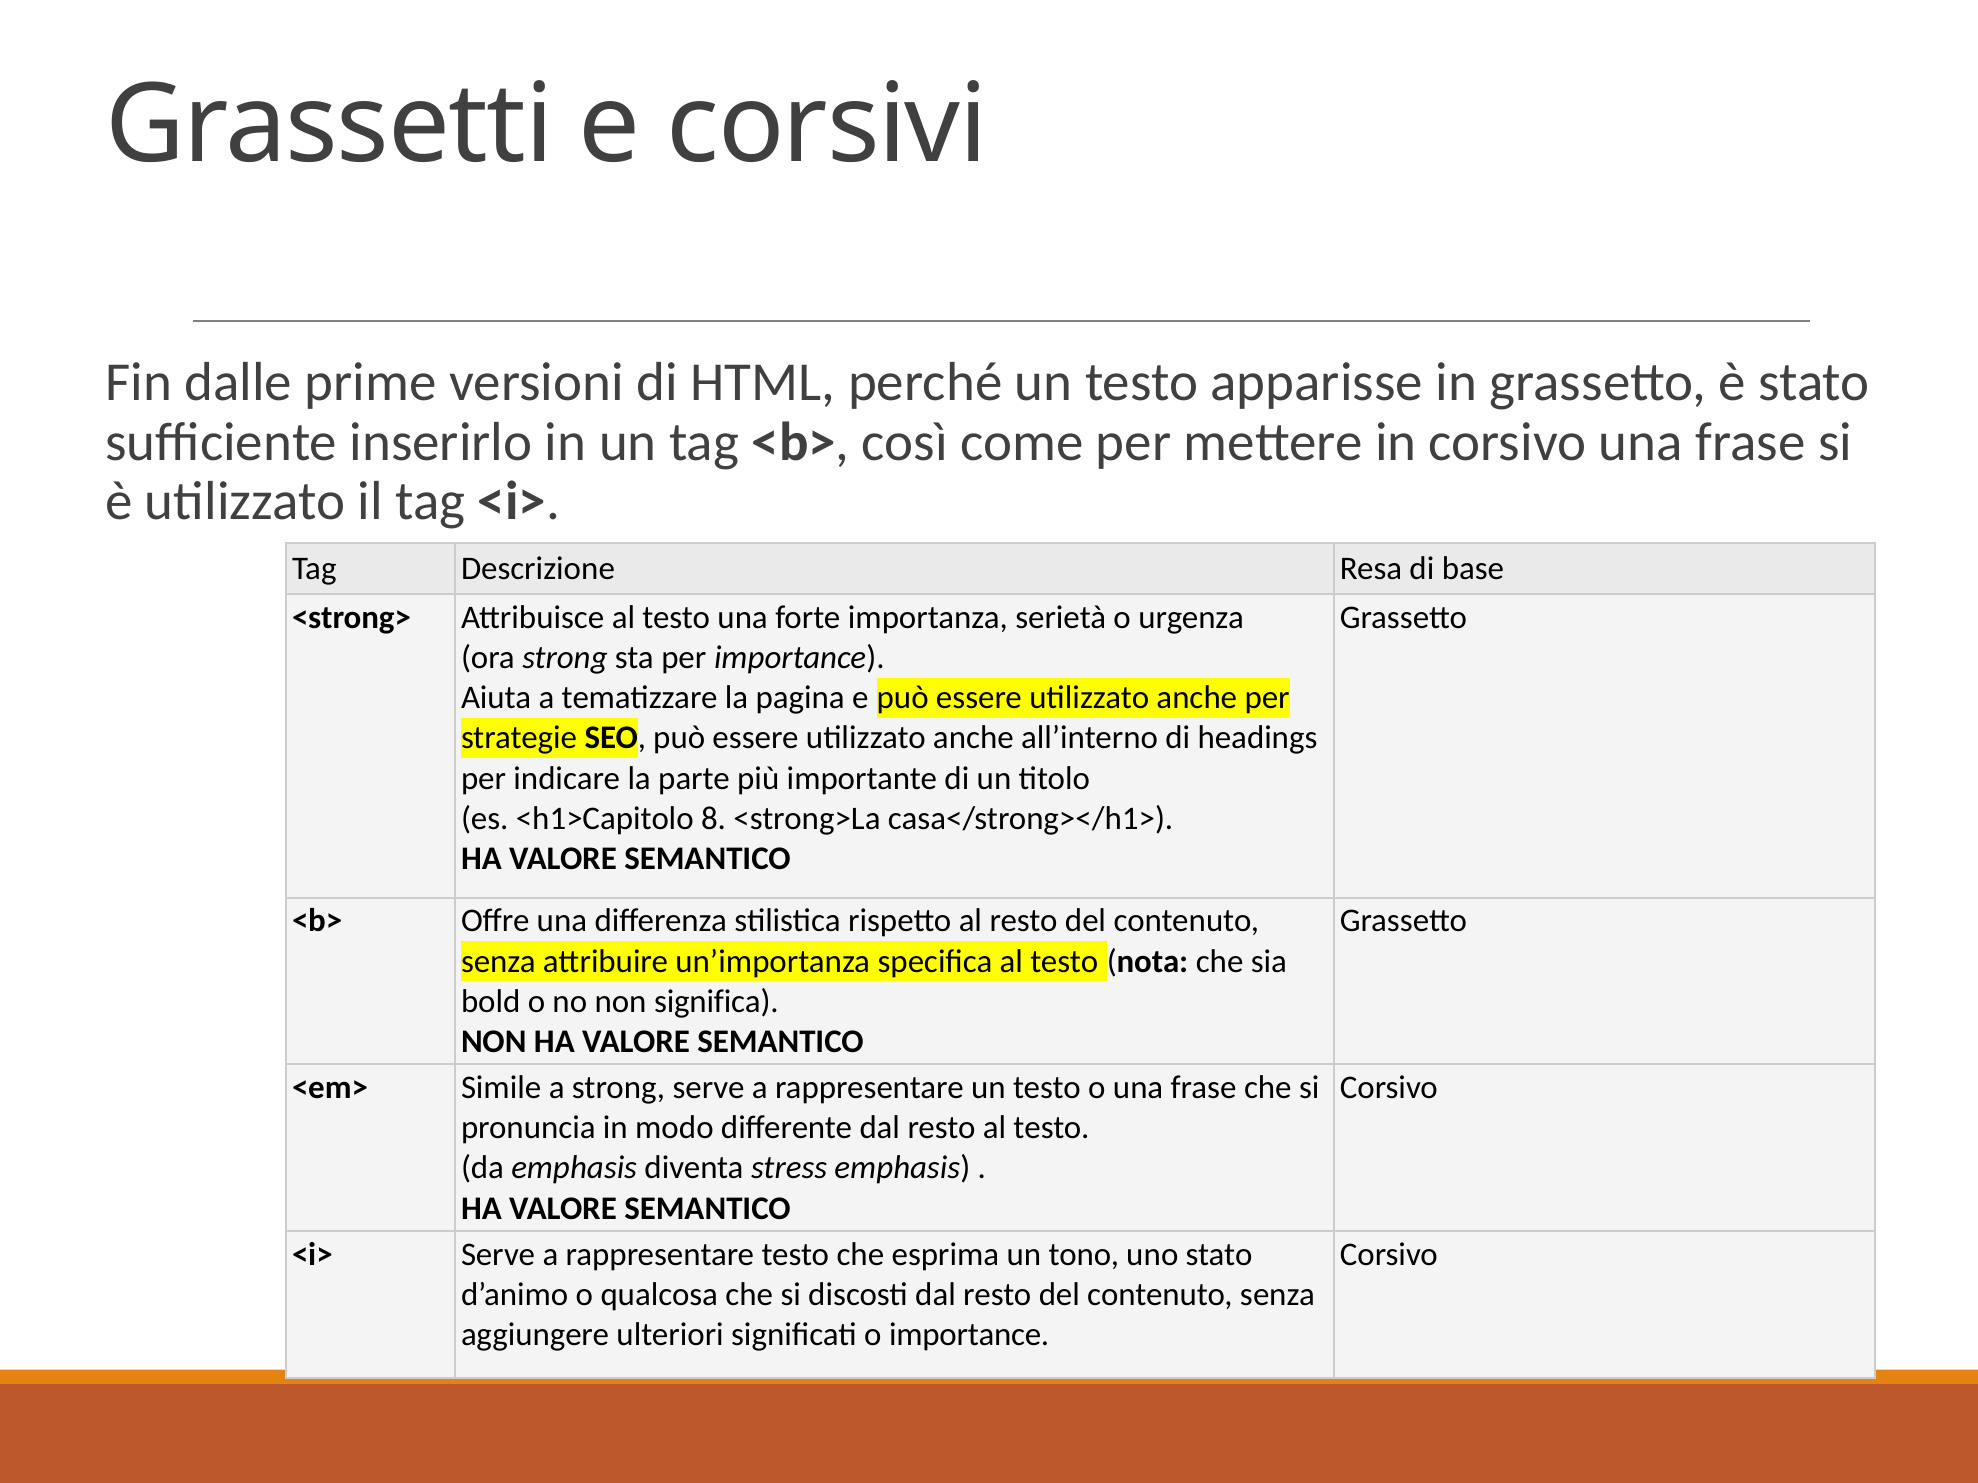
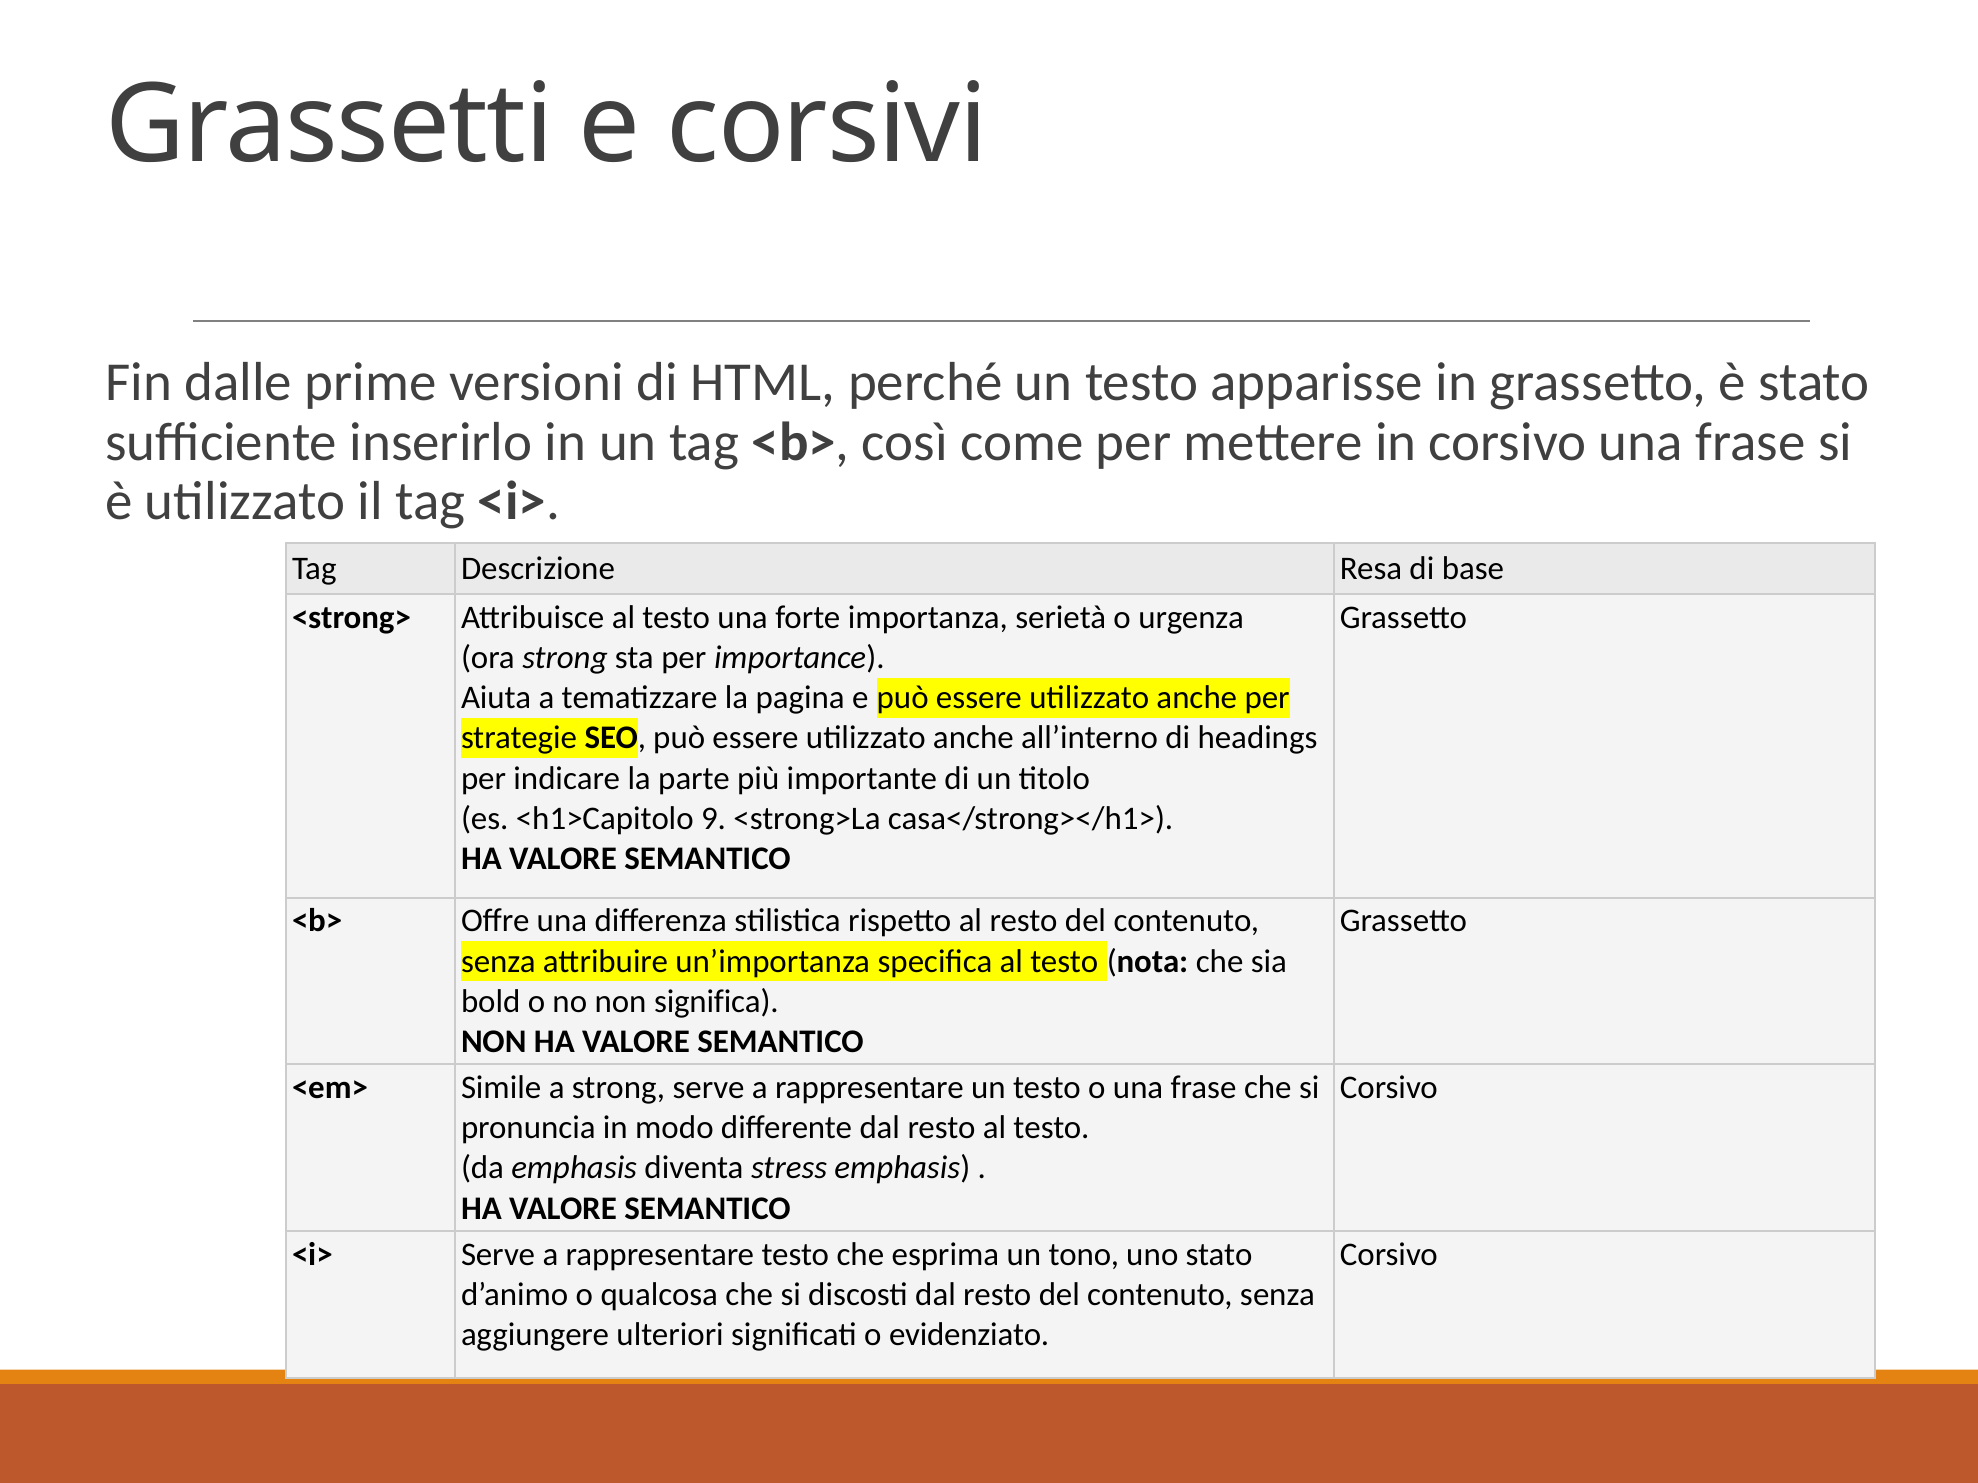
8: 8 -> 9 (714, 819)
o importance: importance -> evidenziato (969, 1335)
